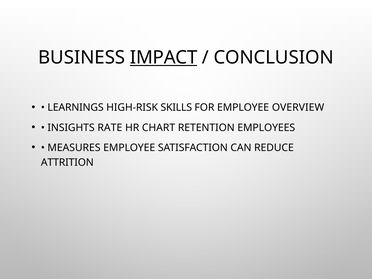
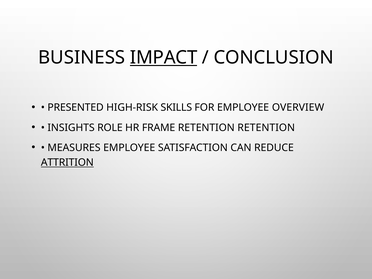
LEARNINGS: LEARNINGS -> PRESENTED (76, 108)
RATE: RATE -> ROLE (110, 128)
CHART: CHART -> FRAME (159, 128)
RETENTION EMPLOYEES: EMPLOYEES -> RETENTION (266, 128)
ATTRITION underline: none -> present (67, 163)
